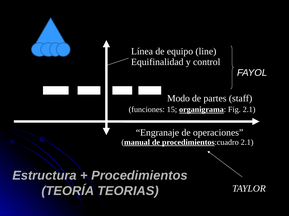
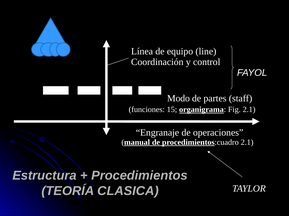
Equifinalidad: Equifinalidad -> Coordinación (157, 62)
TEORIAS: TEORIAS -> CLASICA (128, 191)
